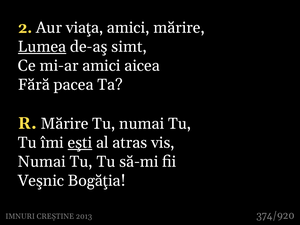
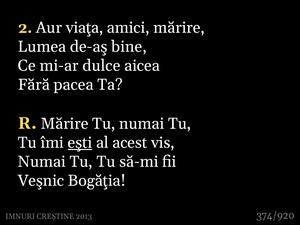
Lumea underline: present -> none (42, 47)
simt: simt -> bine (129, 47)
mi-ar amici: amici -> dulce (101, 66)
atras: atras -> acest (130, 143)
